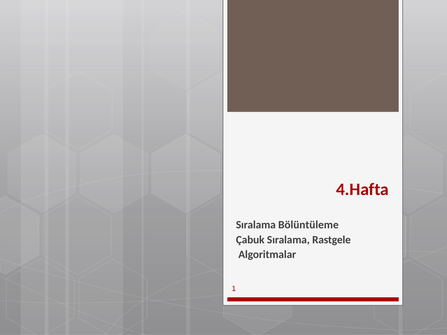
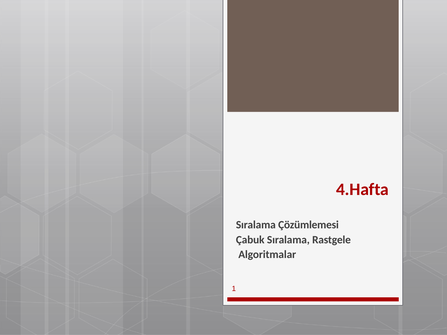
Bölüntüleme: Bölüntüleme -> Çözümlemesi (309, 225)
